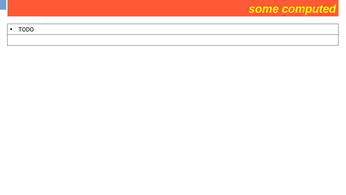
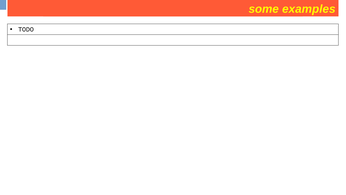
computed: computed -> examples (309, 9)
